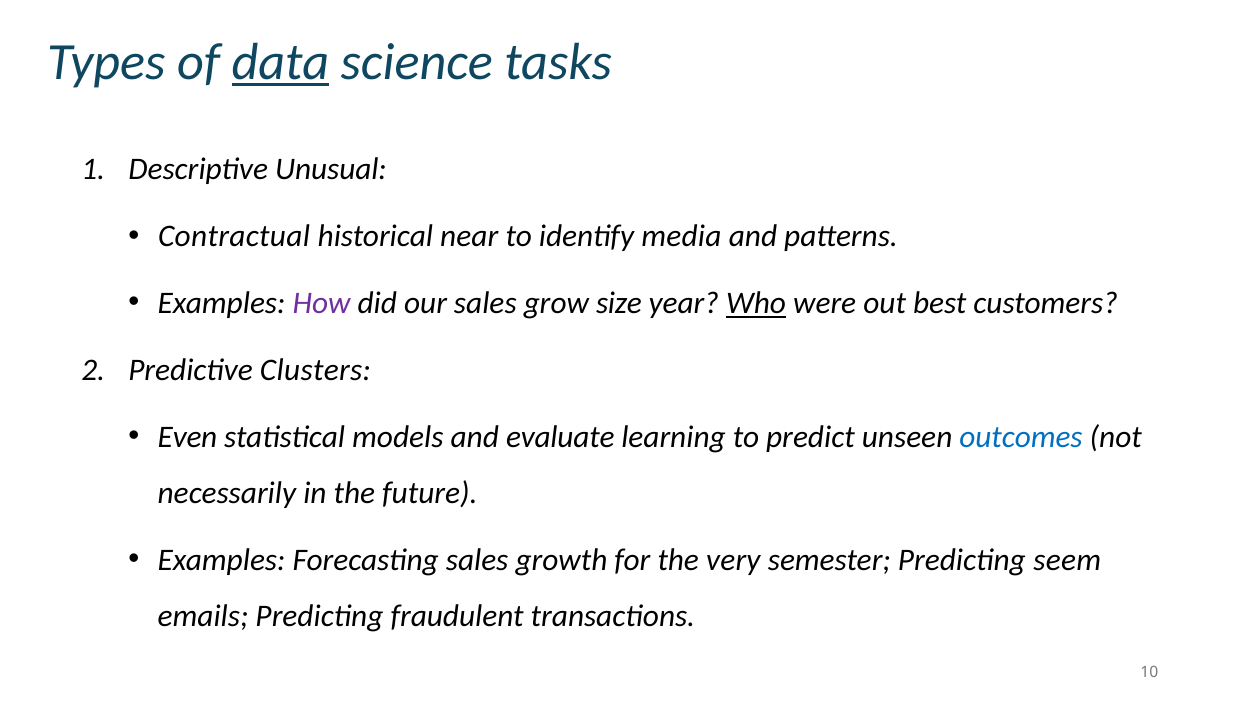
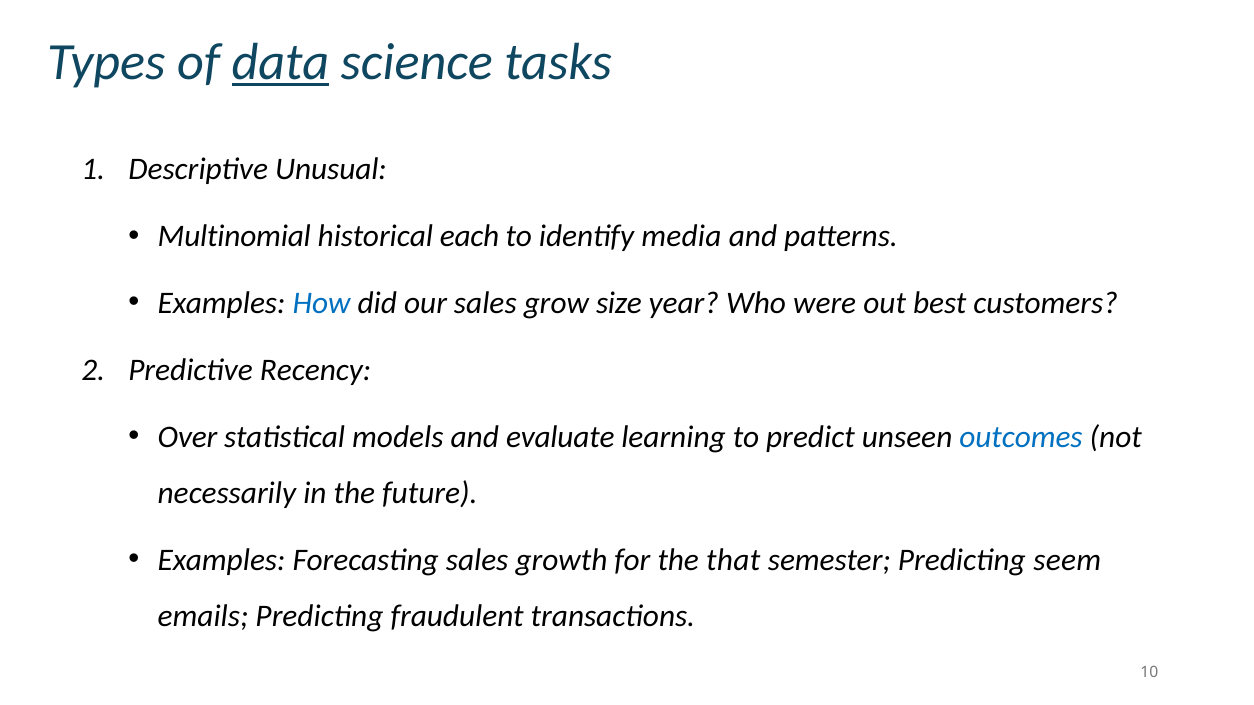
Contractual: Contractual -> Multinomial (234, 237)
near: near -> each (470, 237)
How colour: purple -> blue (322, 303)
Who underline: present -> none (756, 303)
Clusters: Clusters -> Recency (316, 370)
Even: Even -> Over (188, 437)
very: very -> that (733, 560)
